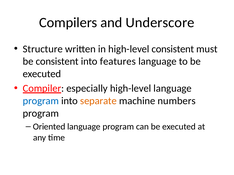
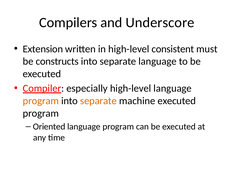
Structure: Structure -> Extension (43, 49)
be consistent: consistent -> constructs (57, 62)
features: features -> separate (118, 62)
program colour: blue -> orange (41, 101)
machine numbers: numbers -> executed (177, 101)
